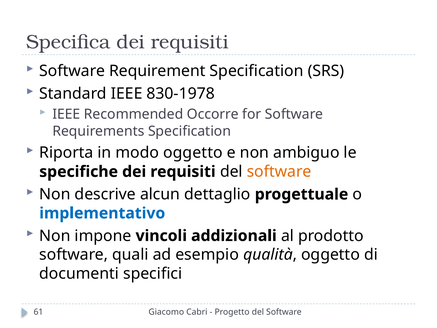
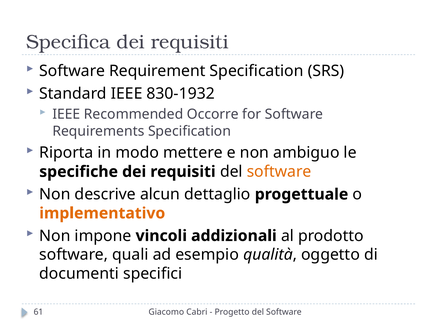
830-1978: 830-1978 -> 830-1932 (181, 94)
modo oggetto: oggetto -> mettere (193, 153)
implementativo colour: blue -> orange (102, 213)
